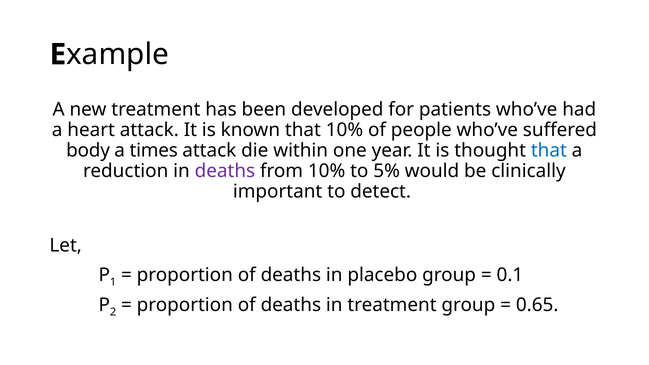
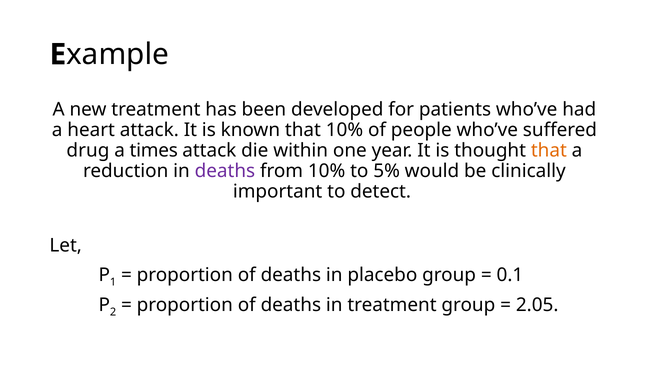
body: body -> drug (88, 151)
that colour: blue -> orange (549, 151)
0.65: 0.65 -> 2.05 (537, 305)
